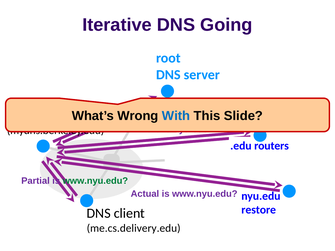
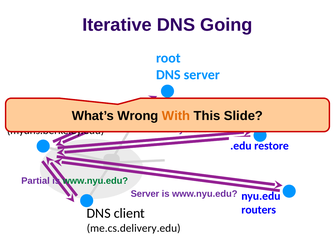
With colour: blue -> orange (176, 116)
routers: routers -> restore (271, 146)
Actual: Actual -> Server (145, 194)
restore: restore -> routers (259, 210)
